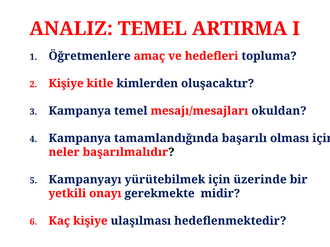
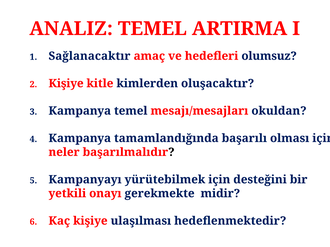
Öğretmenlere: Öğretmenlere -> Sağlanacaktır (90, 56)
topluma: topluma -> olumsuz (269, 56)
üzerinde: üzerinde -> desteğini (260, 180)
